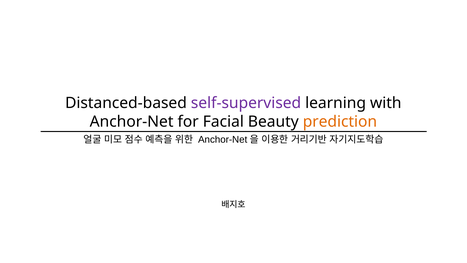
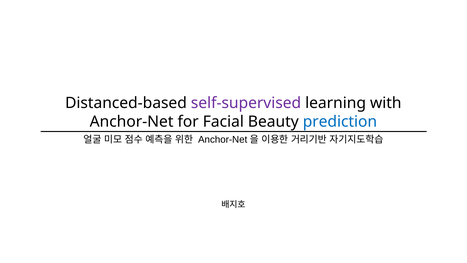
prediction colour: orange -> blue (340, 122)
